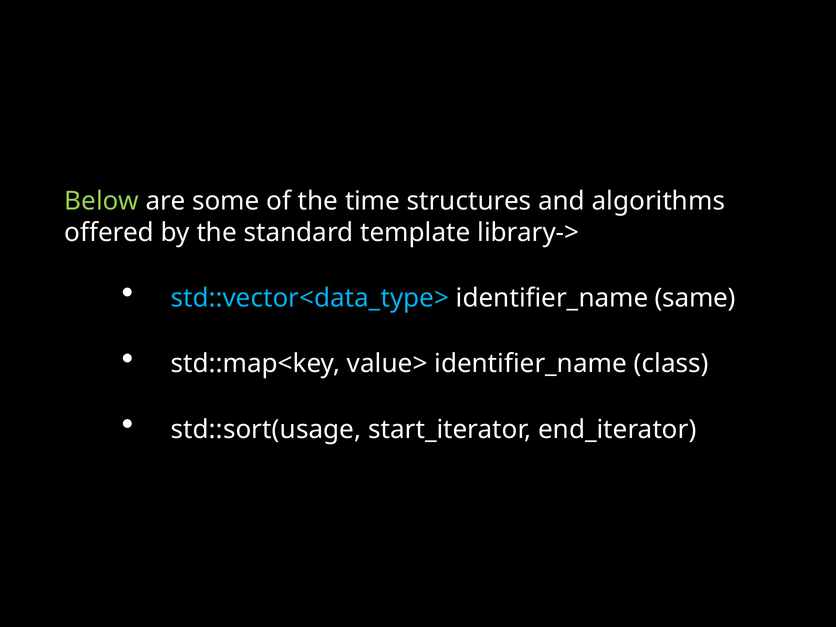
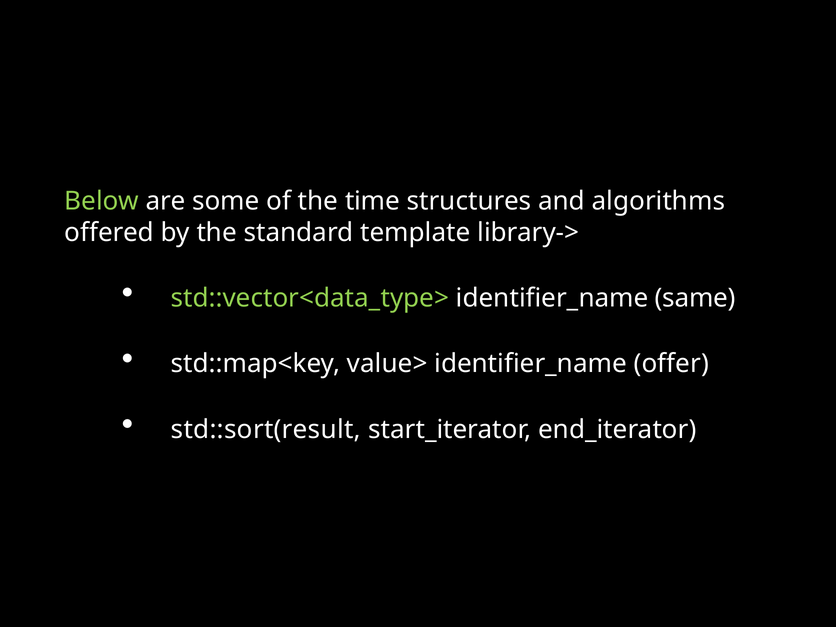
std::vector<data_type> colour: light blue -> light green (310, 298)
class: class -> offer (671, 364)
std::sort(usage: std::sort(usage -> std::sort(result (266, 429)
